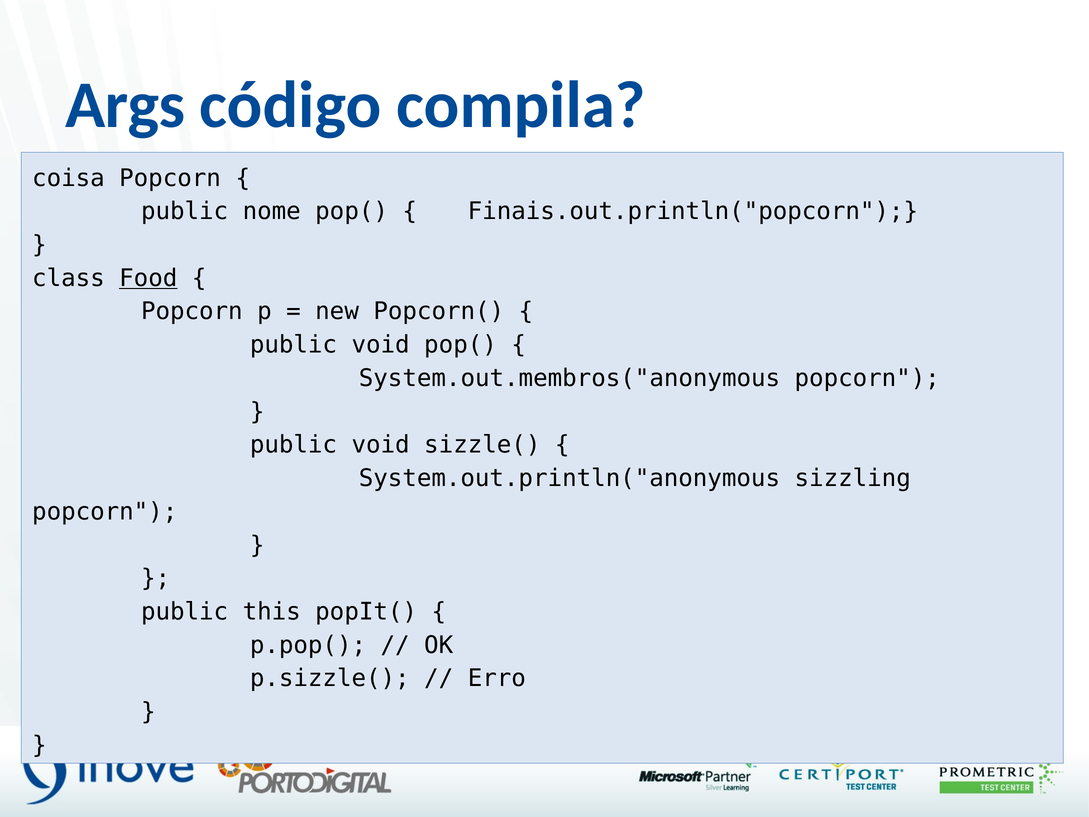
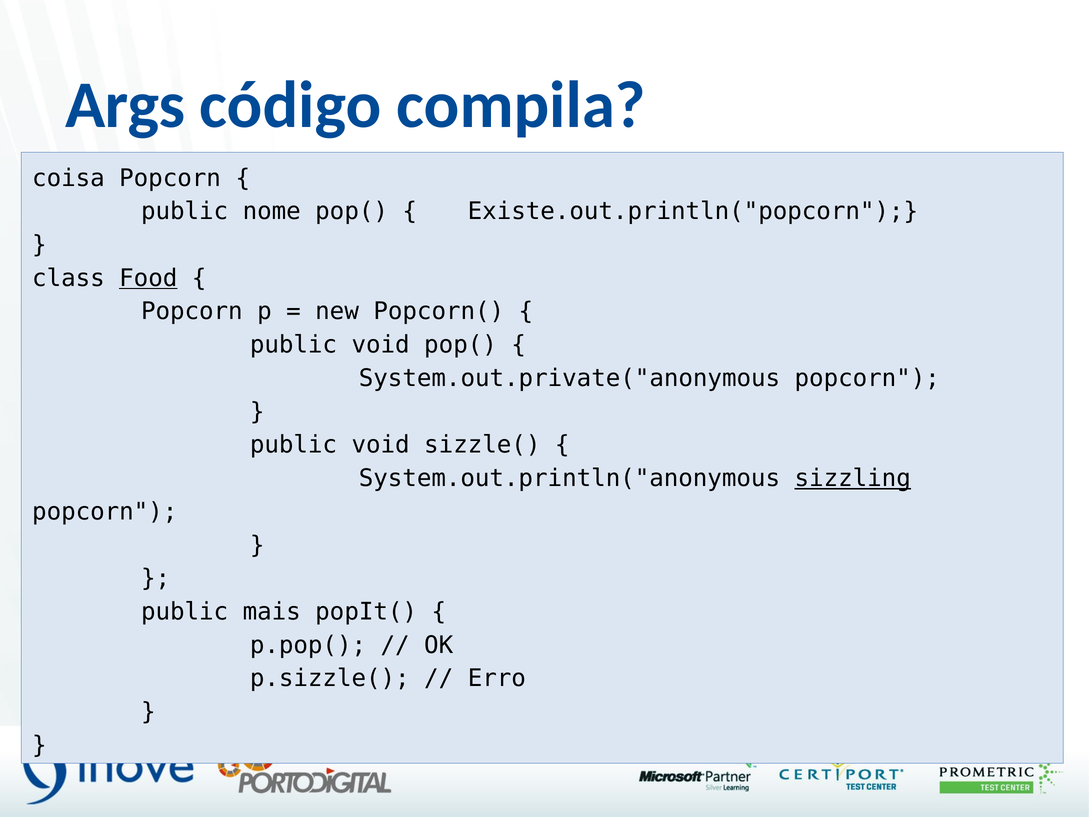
Finais.out.println("popcorn: Finais.out.println("popcorn -> Existe.out.println("popcorn (693, 211)
System.out.membros("anonymous: System.out.membros("anonymous -> System.out.private("anonymous (569, 378)
sizzling underline: none -> present (853, 478)
this: this -> mais (272, 612)
